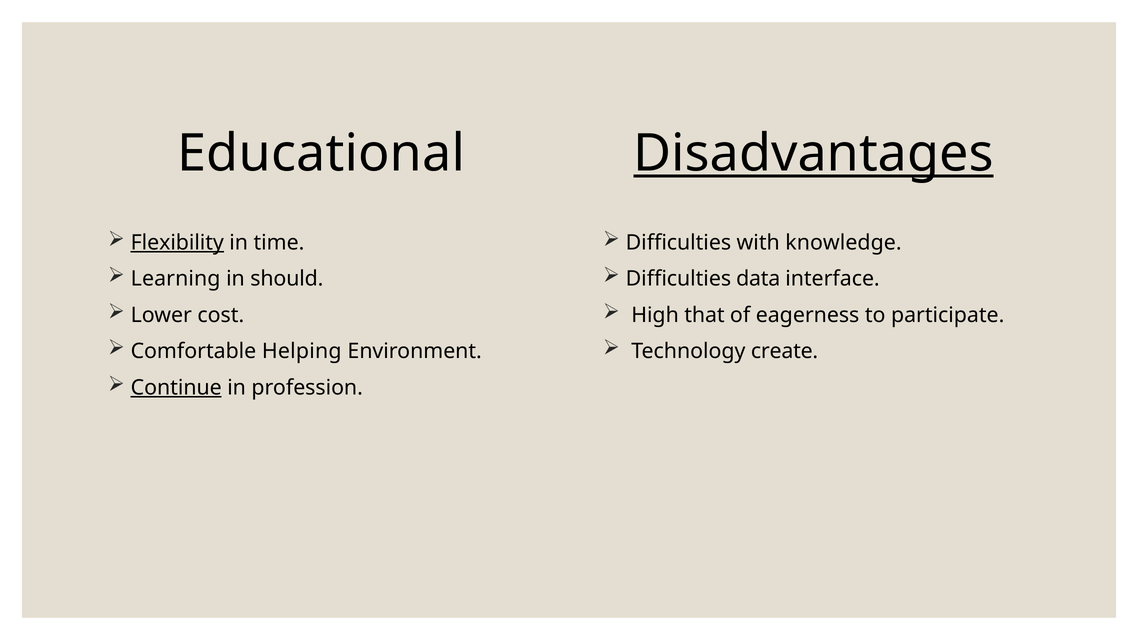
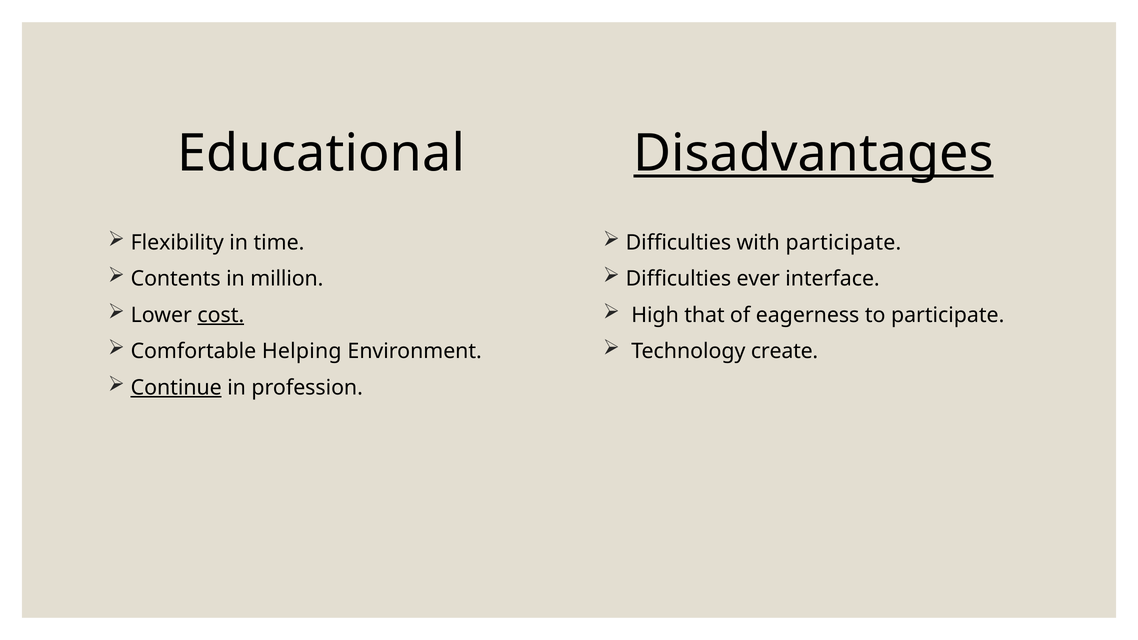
Flexibility underline: present -> none (177, 243)
with knowledge: knowledge -> participate (843, 243)
Learning: Learning -> Contents (176, 279)
should: should -> million (287, 279)
data: data -> ever (758, 279)
cost underline: none -> present (221, 315)
